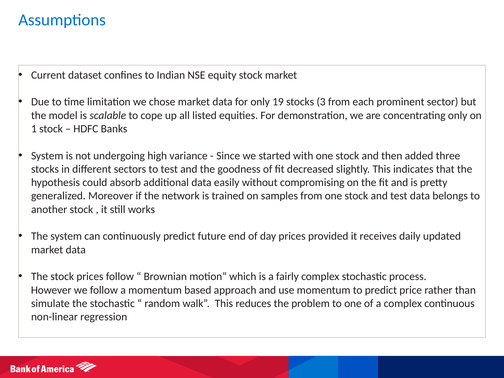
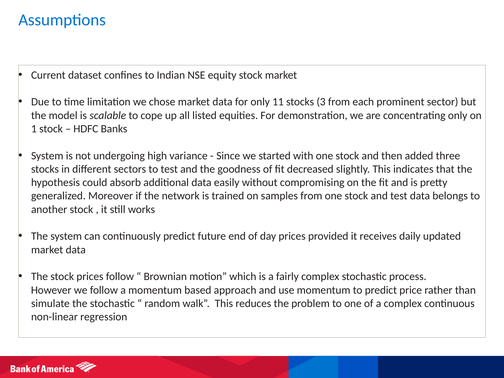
19: 19 -> 11 (278, 102)
